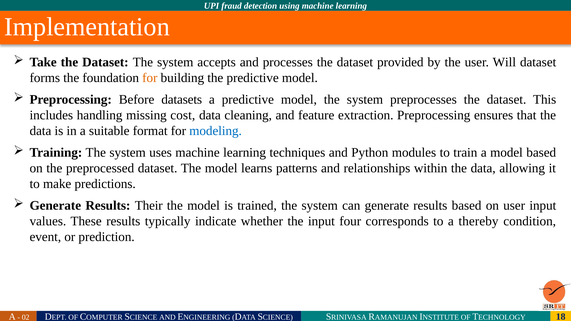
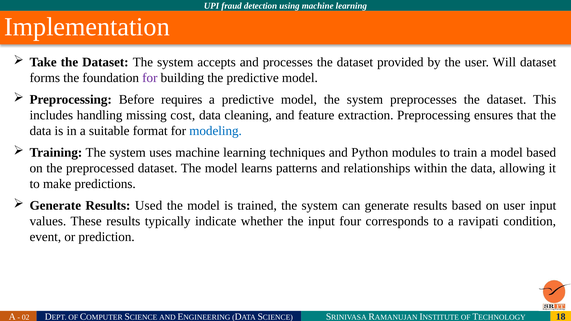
for colour: orange -> purple (150, 78)
datasets: datasets -> requires (182, 100)
Their: Their -> Used (149, 206)
thereby: thereby -> ravipati (479, 221)
